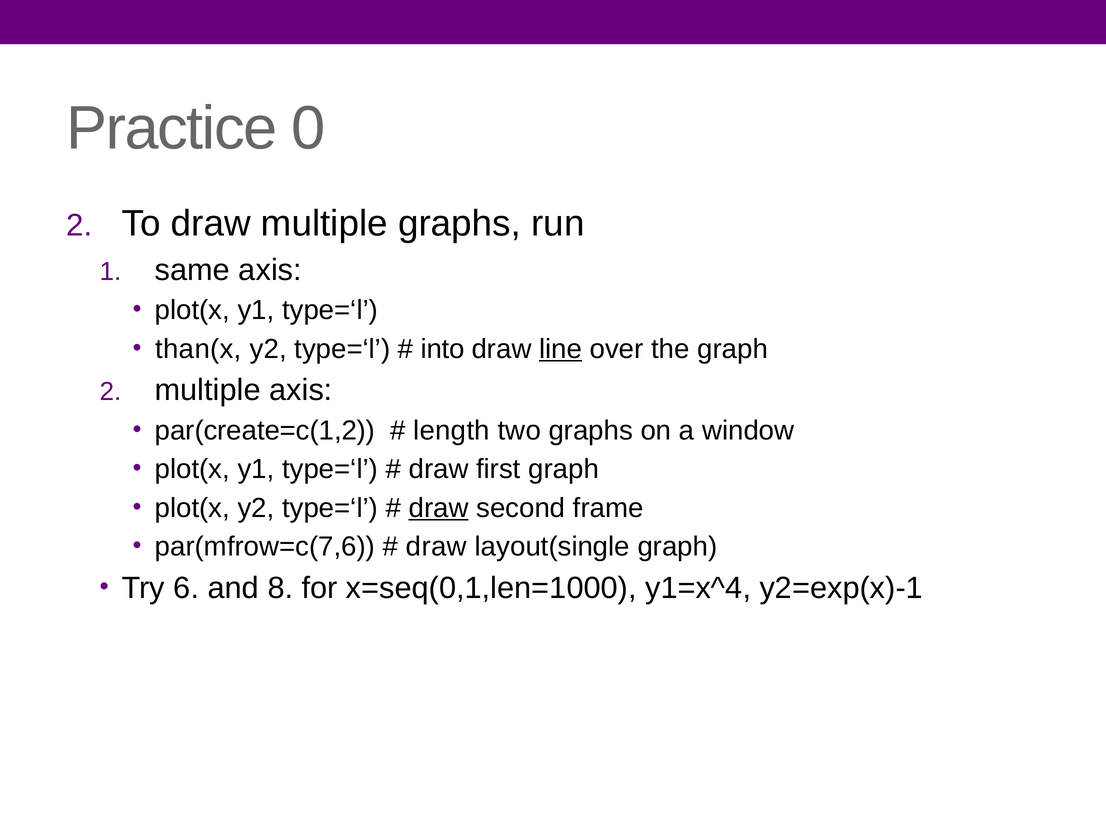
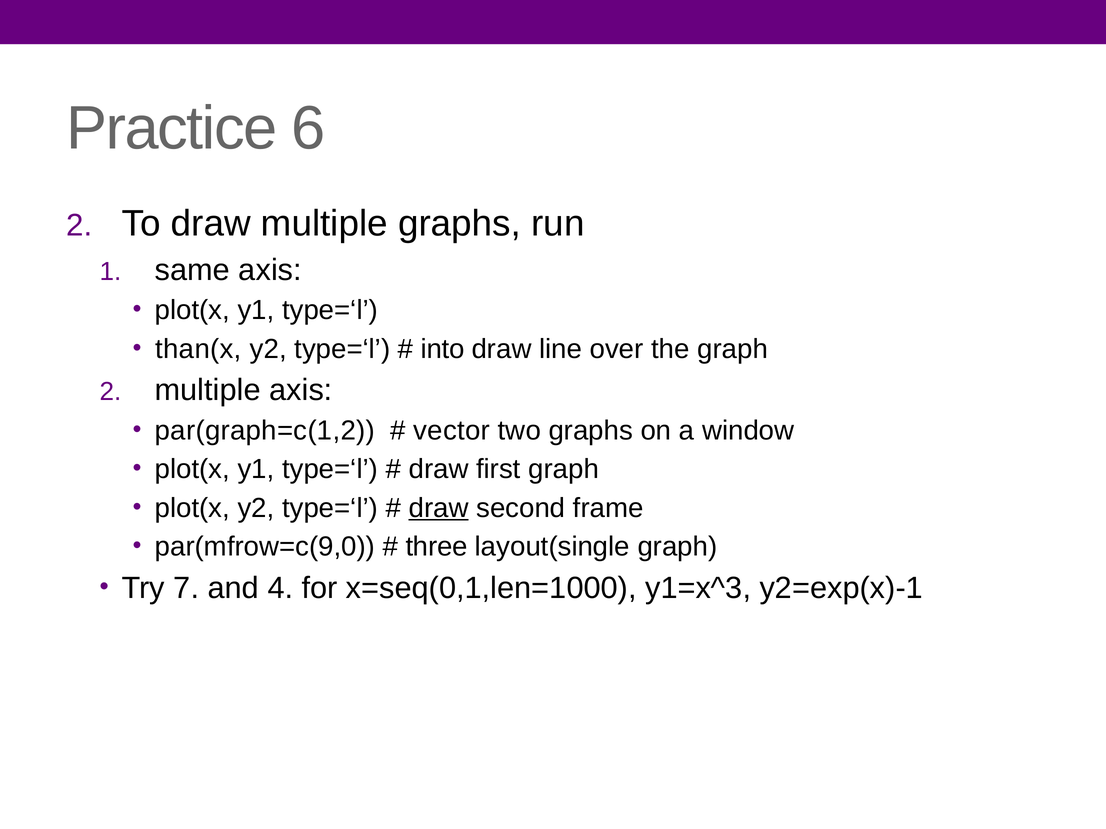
0: 0 -> 6 (308, 129)
line underline: present -> none (561, 349)
par(create=c(1,2: par(create=c(1,2 -> par(graph=c(1,2 (265, 431)
length: length -> vector (452, 431)
par(mfrow=c(7,6: par(mfrow=c(7,6 -> par(mfrow=c(9,0 (265, 547)
draw: draw -> three (437, 547)
6: 6 -> 7 (186, 588)
8: 8 -> 4 (280, 588)
y1=x^4: y1=x^4 -> y1=x^3 (698, 588)
